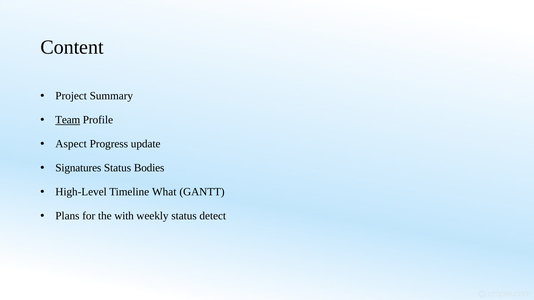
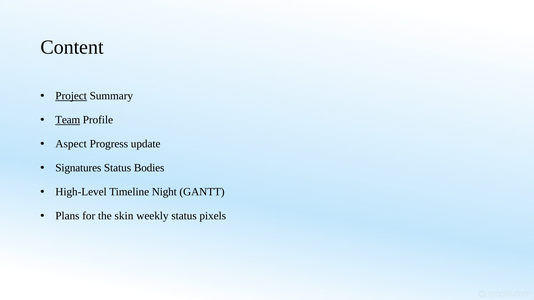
Project underline: none -> present (71, 96)
What: What -> Night (164, 192)
with: with -> skin (124, 216)
detect: detect -> pixels (213, 216)
